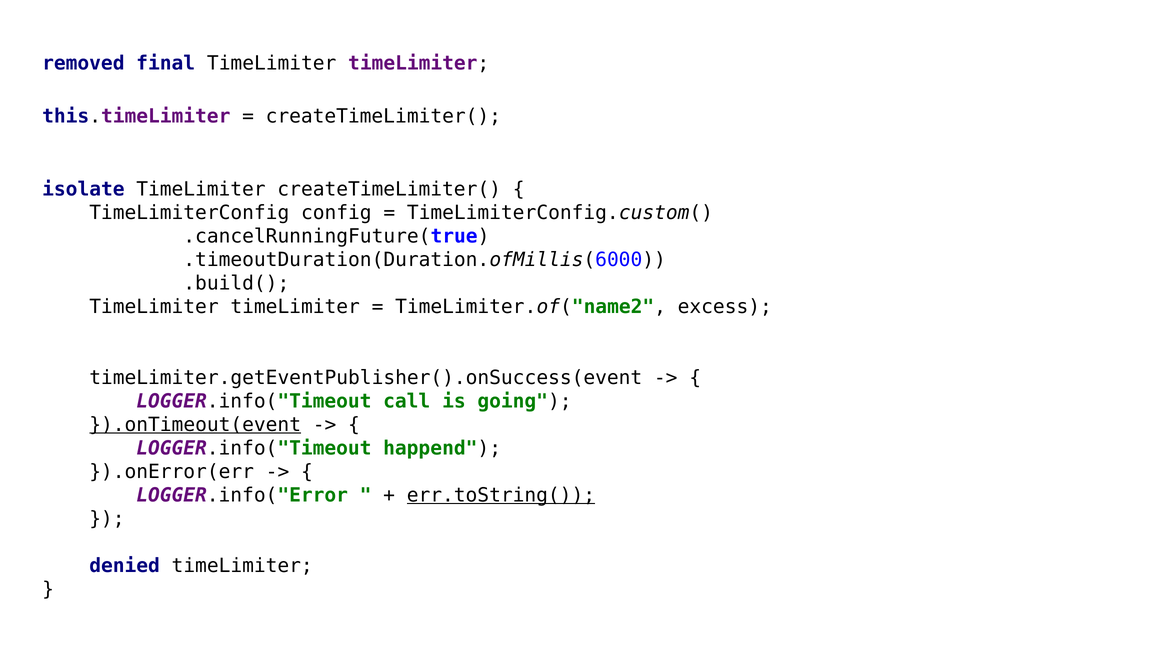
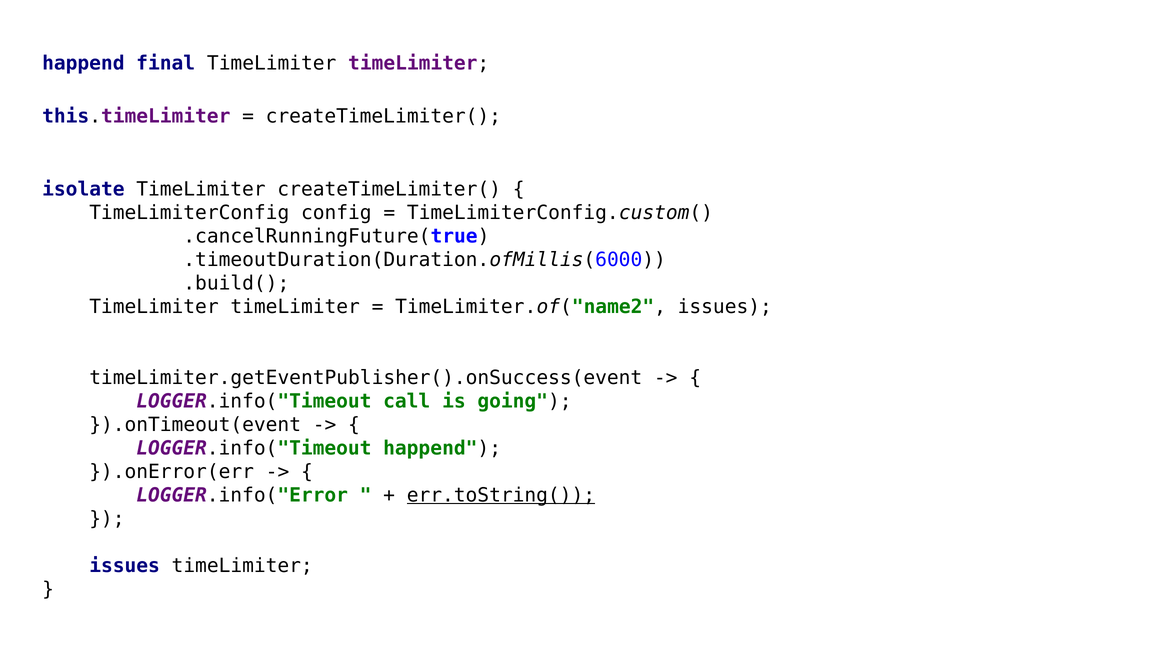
removed: removed -> happend (83, 63)
TimeLimiter.of("name2 excess: excess -> issues (725, 307)
}).onTimeout(event underline: present -> none (195, 424)
denied: denied -> issues (125, 565)
